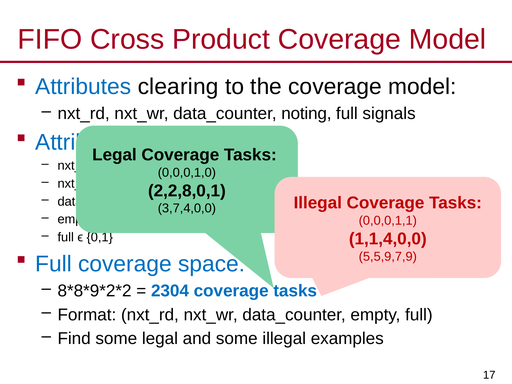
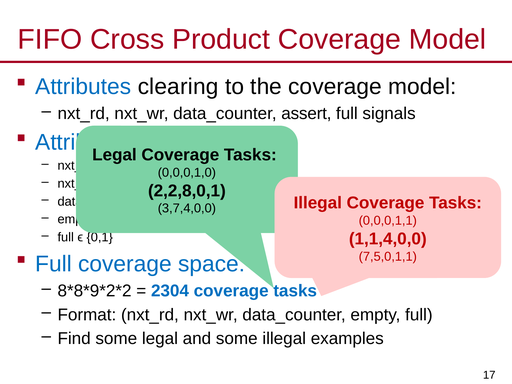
noting: noting -> assert (306, 114)
5,5,9,7,9: 5,5,9,7,9 -> 7,5,0,1,1 (388, 256)
